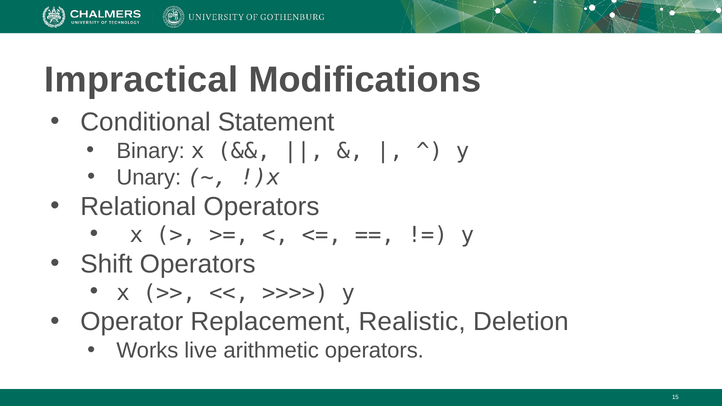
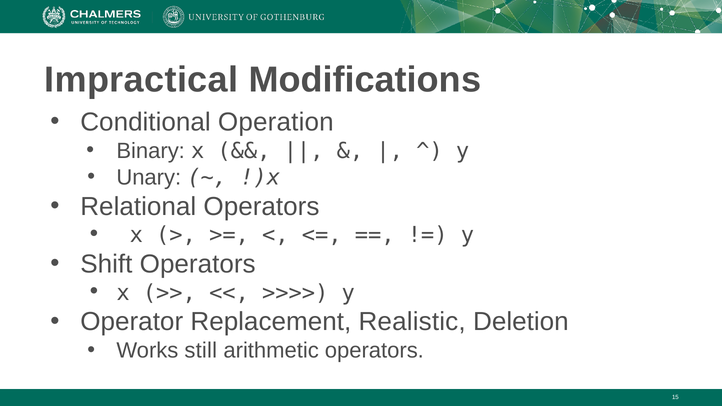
Statement: Statement -> Operation (276, 122)
live: live -> still (201, 351)
